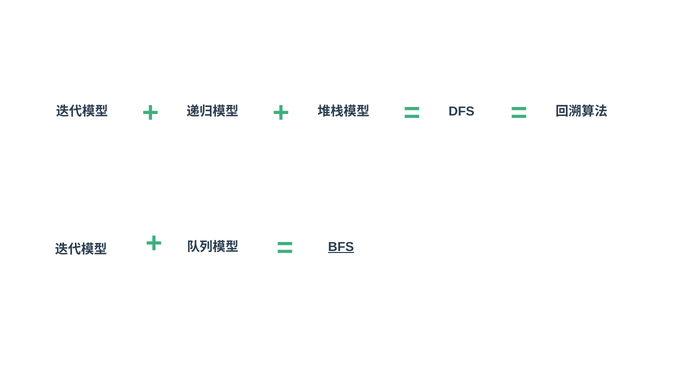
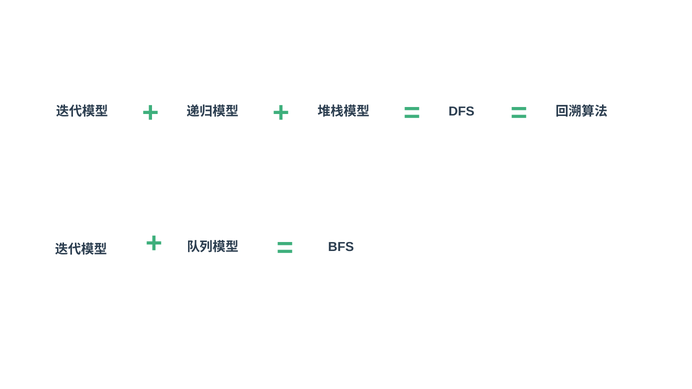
BFS underline: present -> none (341, 247)
